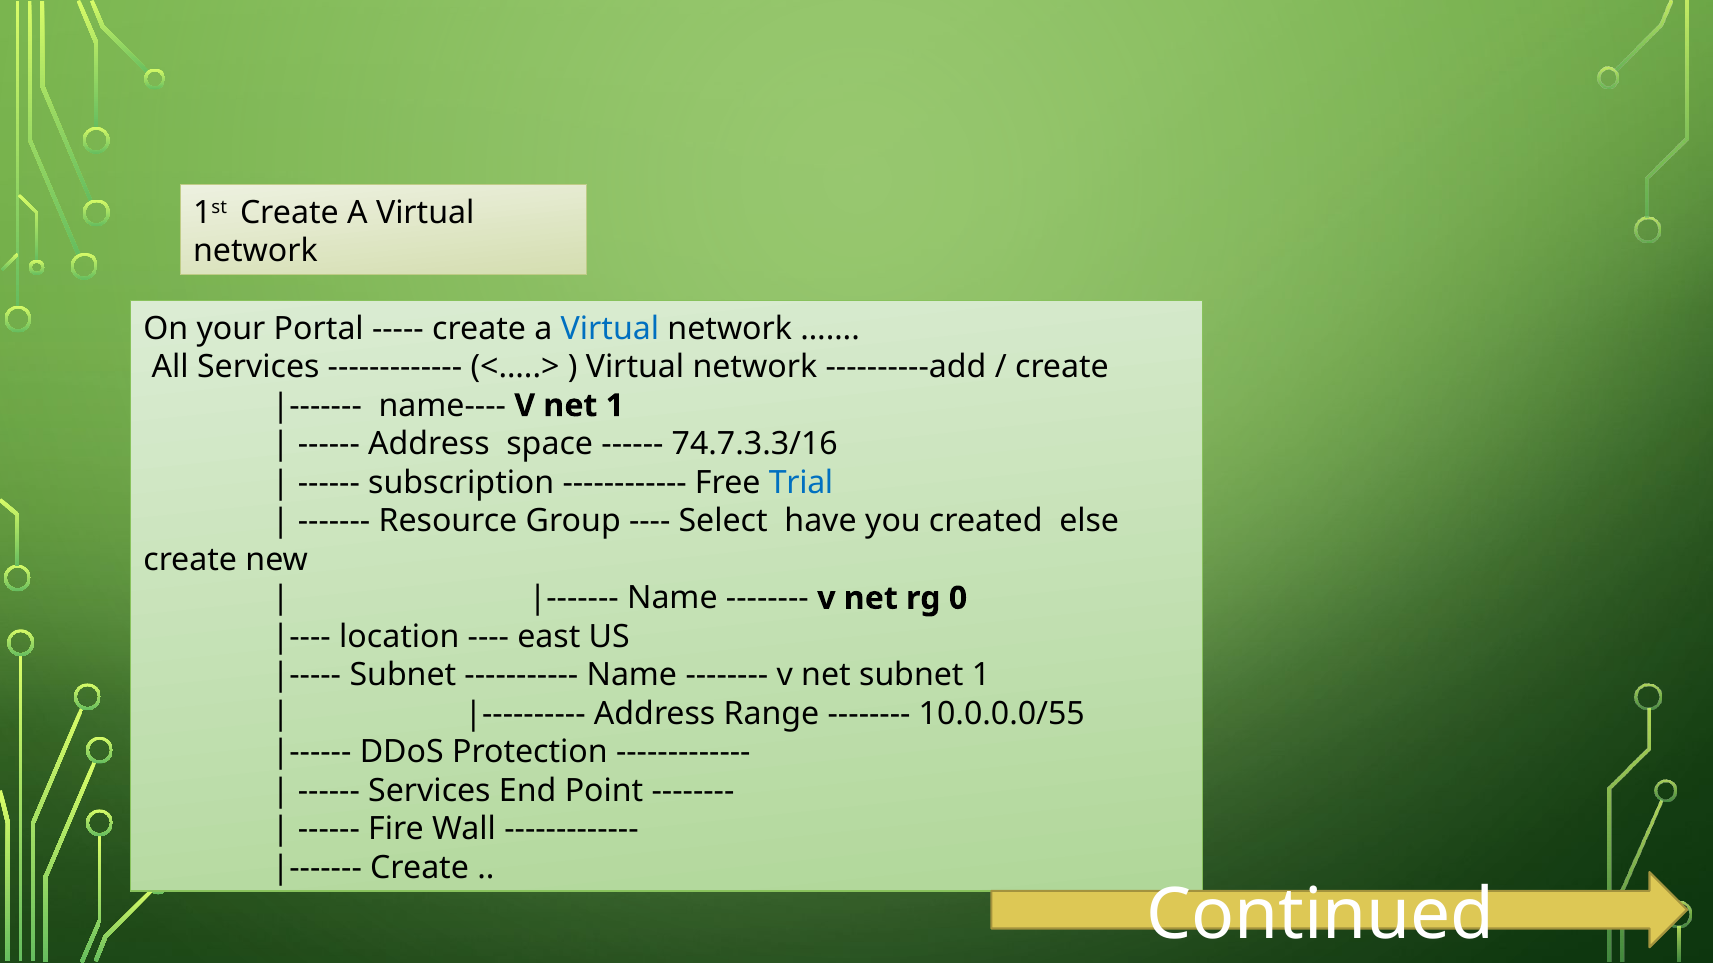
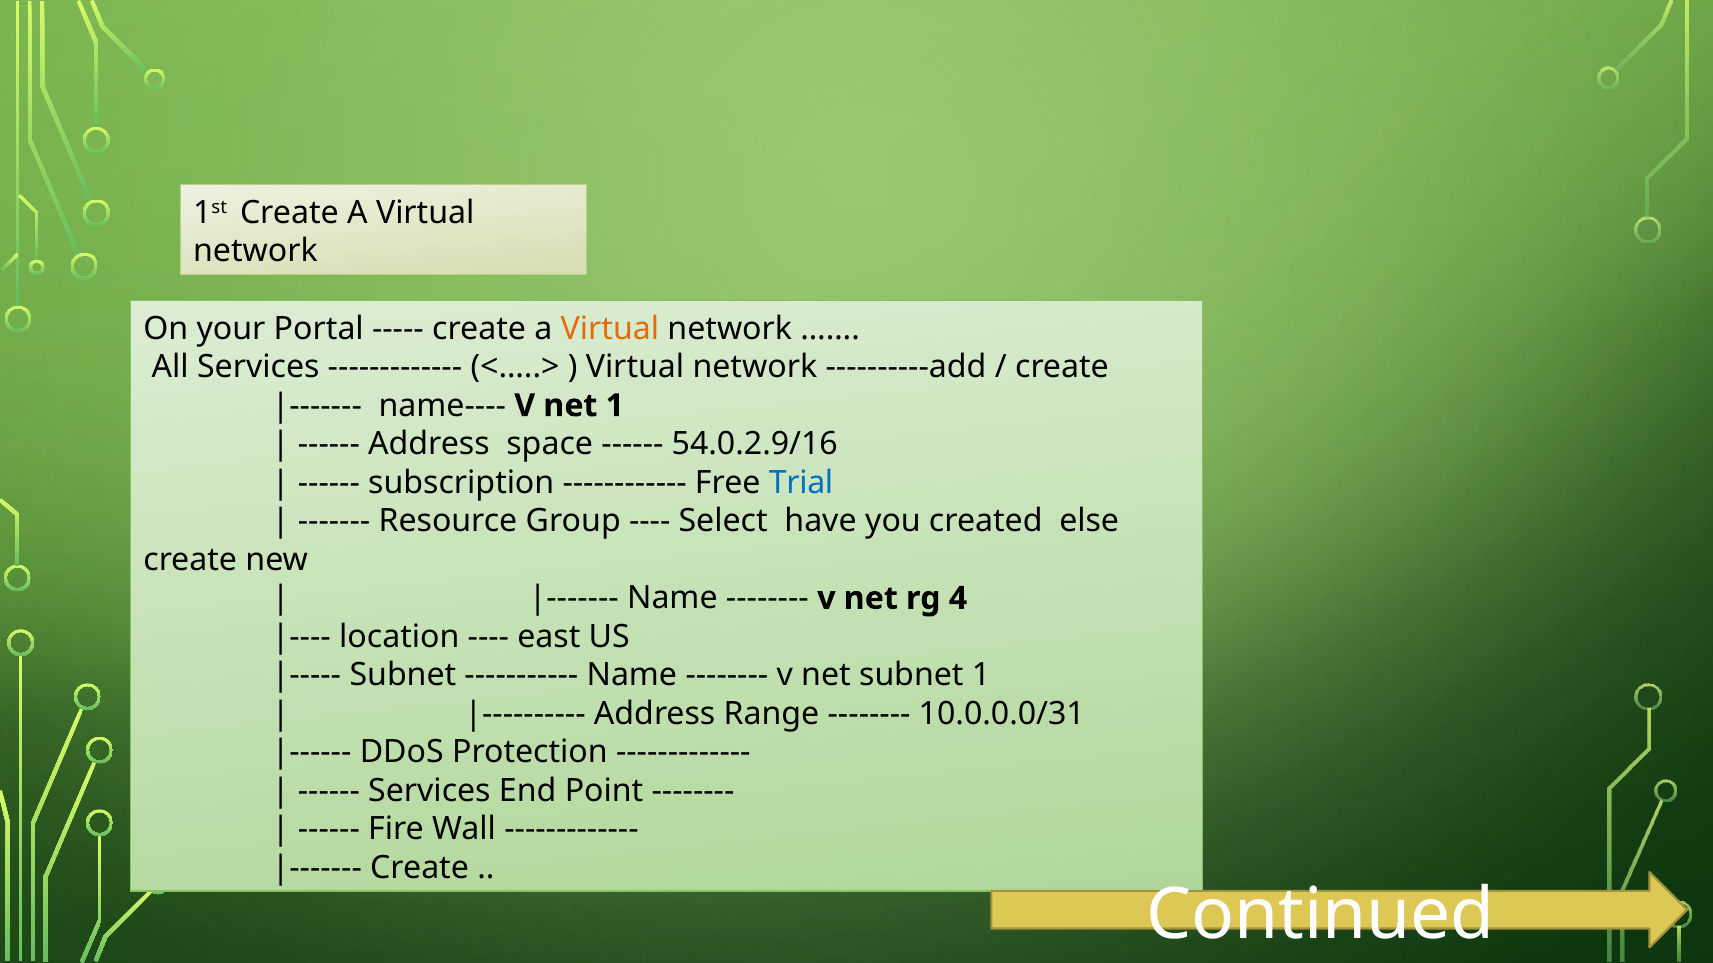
Virtual colour: blue -> orange (610, 329)
74.7.3.3/16: 74.7.3.3/16 -> 54.0.2.9/16 (755, 444)
0: 0 -> 4 (958, 599)
10.0.0.0/55: 10.0.0.0/55 -> 10.0.0.0/31 (1002, 714)
